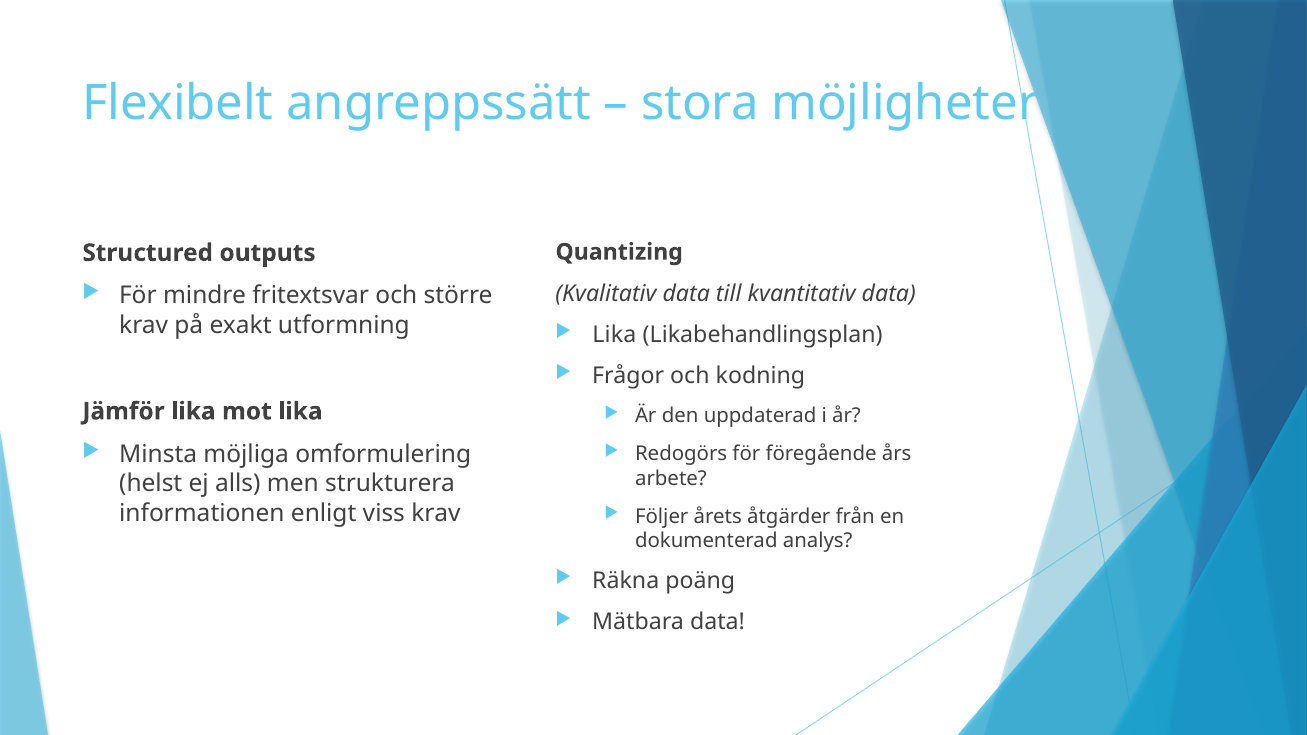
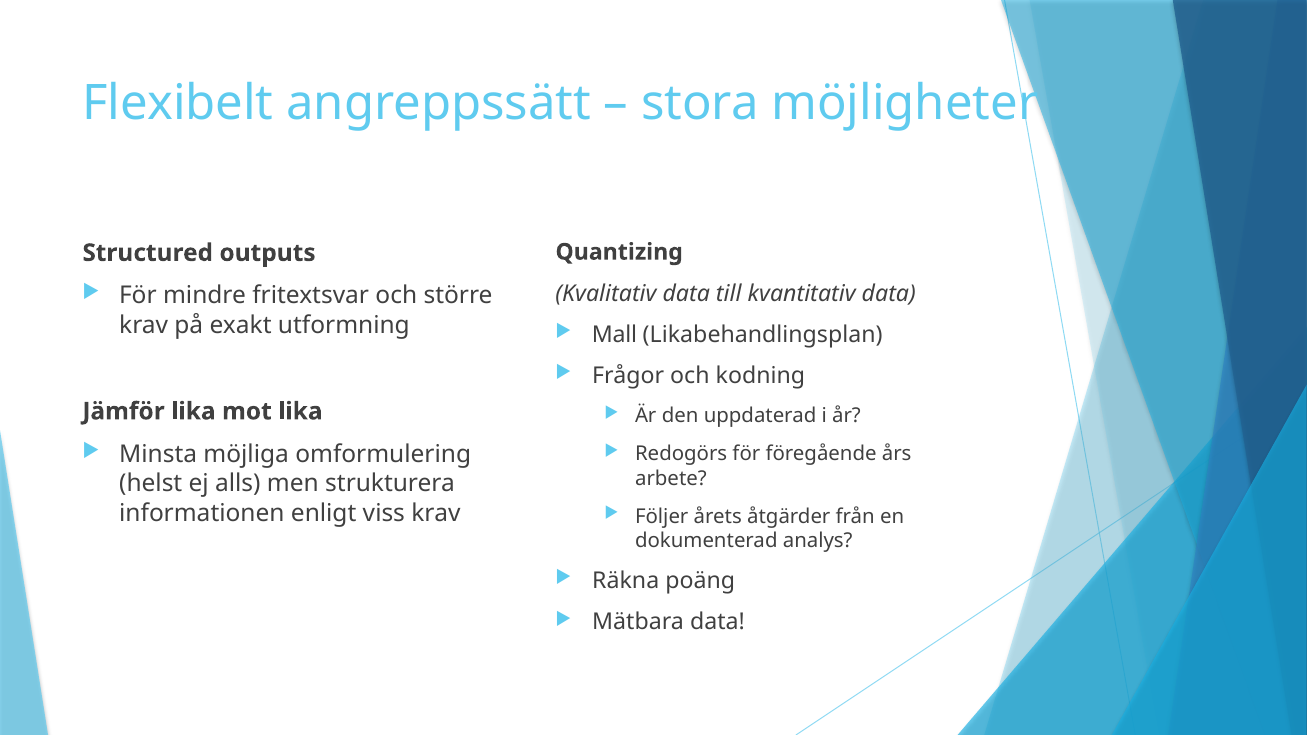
Lika: Lika -> Mall (615, 335)
